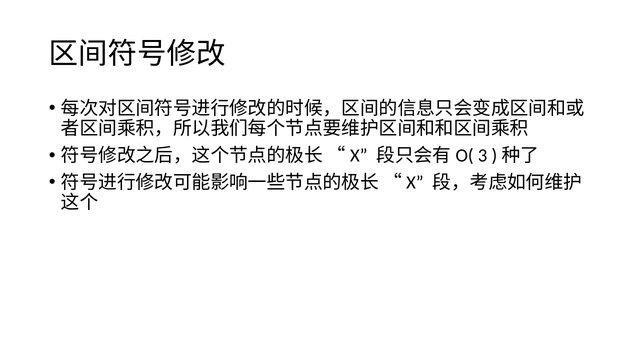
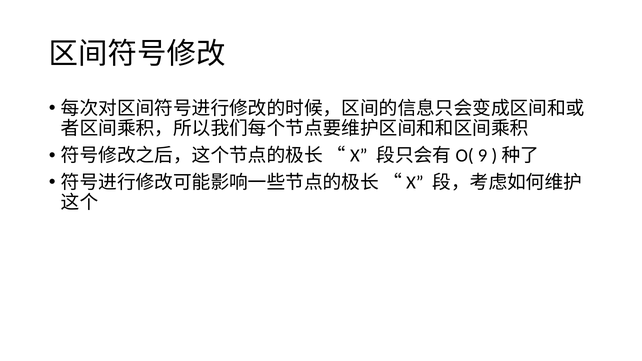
3: 3 -> 9 (483, 156)
